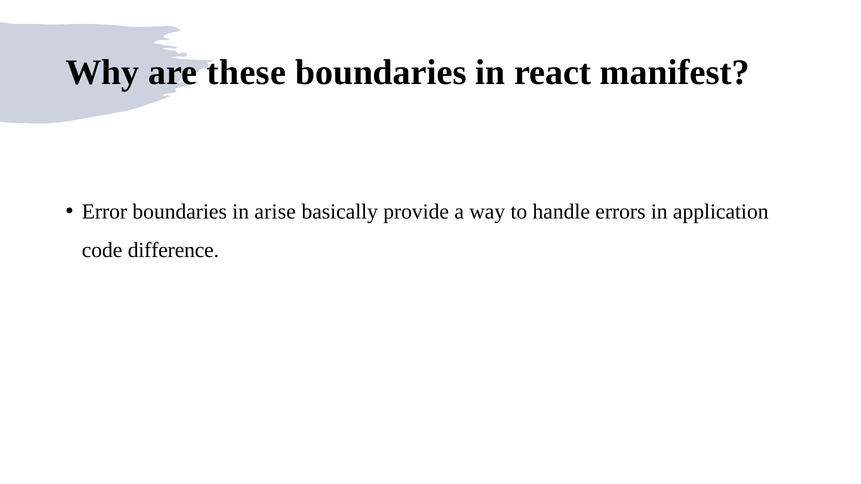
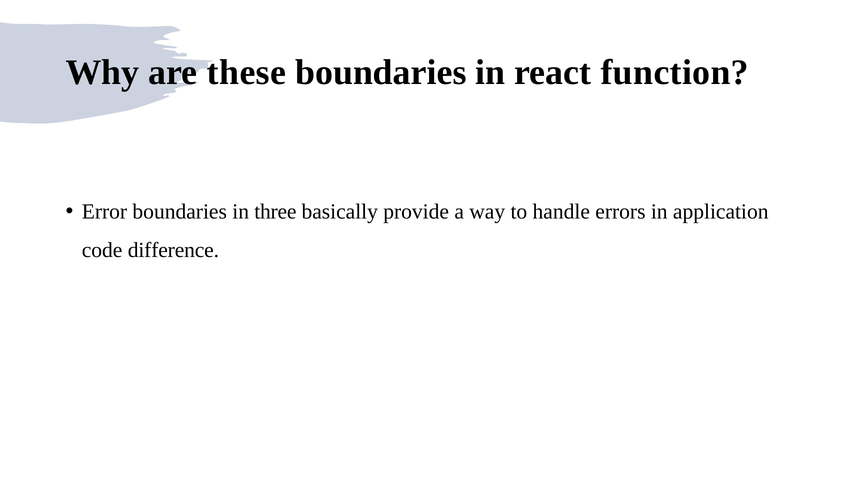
manifest: manifest -> function (675, 72)
arise: arise -> three (275, 212)
